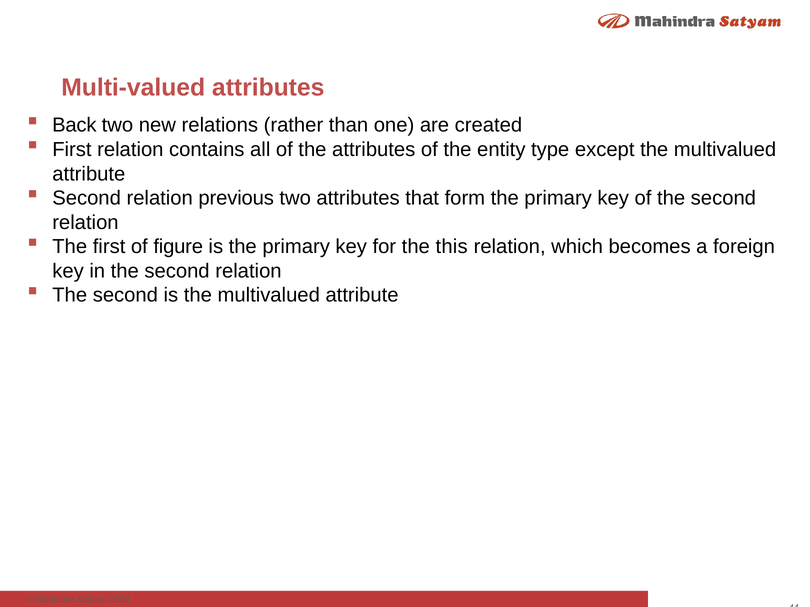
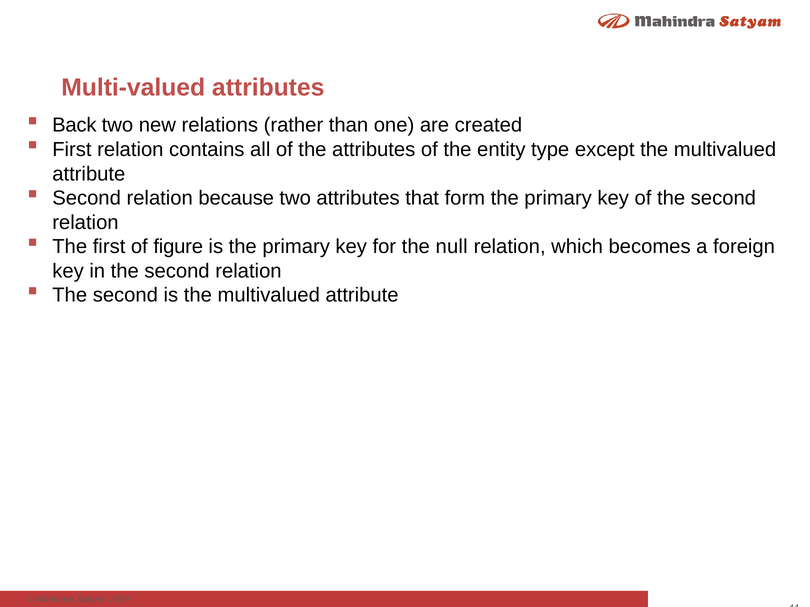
previous: previous -> because (236, 198)
this: this -> null (452, 247)
